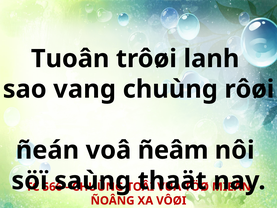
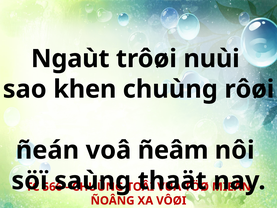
Tuoân: Tuoân -> Ngaùt (70, 59)
lanh: lanh -> nuùi (212, 59)
vang: vang -> khen (85, 89)
